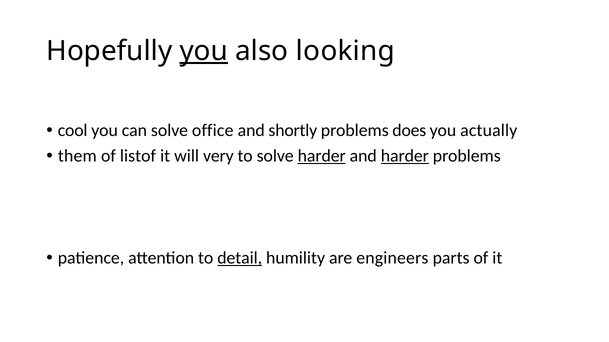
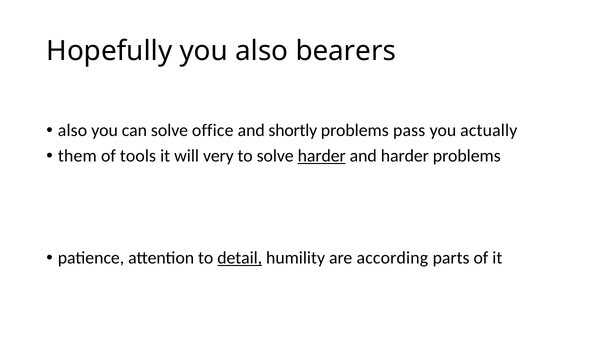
you underline: present -> none (204, 51)
looking: looking -> bearers (346, 51)
cool: cool -> also (73, 131)
does: does -> pass (409, 131)
listof: listof -> tools (138, 156)
harder underline: present -> none (405, 156)
engineers: engineers -> according (392, 258)
